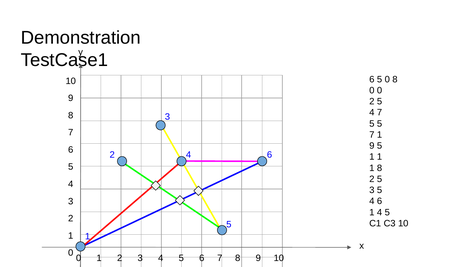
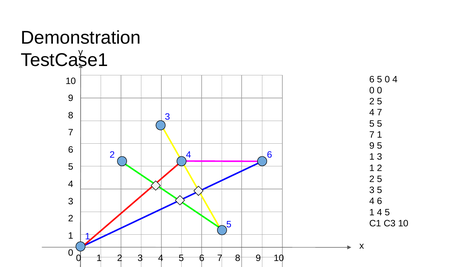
0 8: 8 -> 4 (395, 79)
1: 1 -> 3 (380, 157)
8: 8 -> 2 (380, 168)
